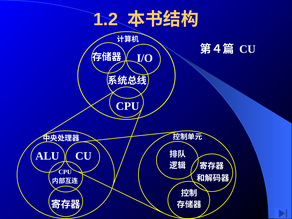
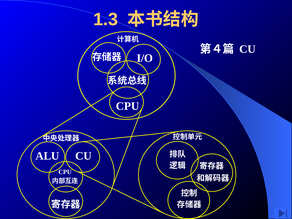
1.2: 1.2 -> 1.3 (106, 19)
